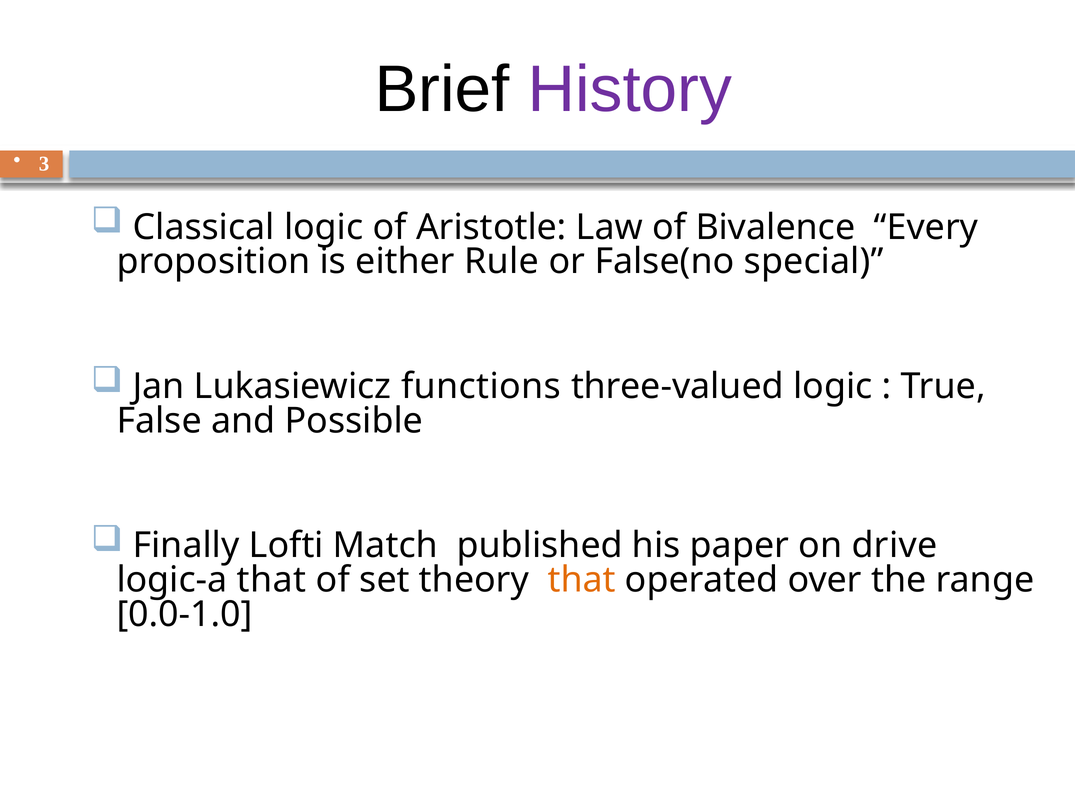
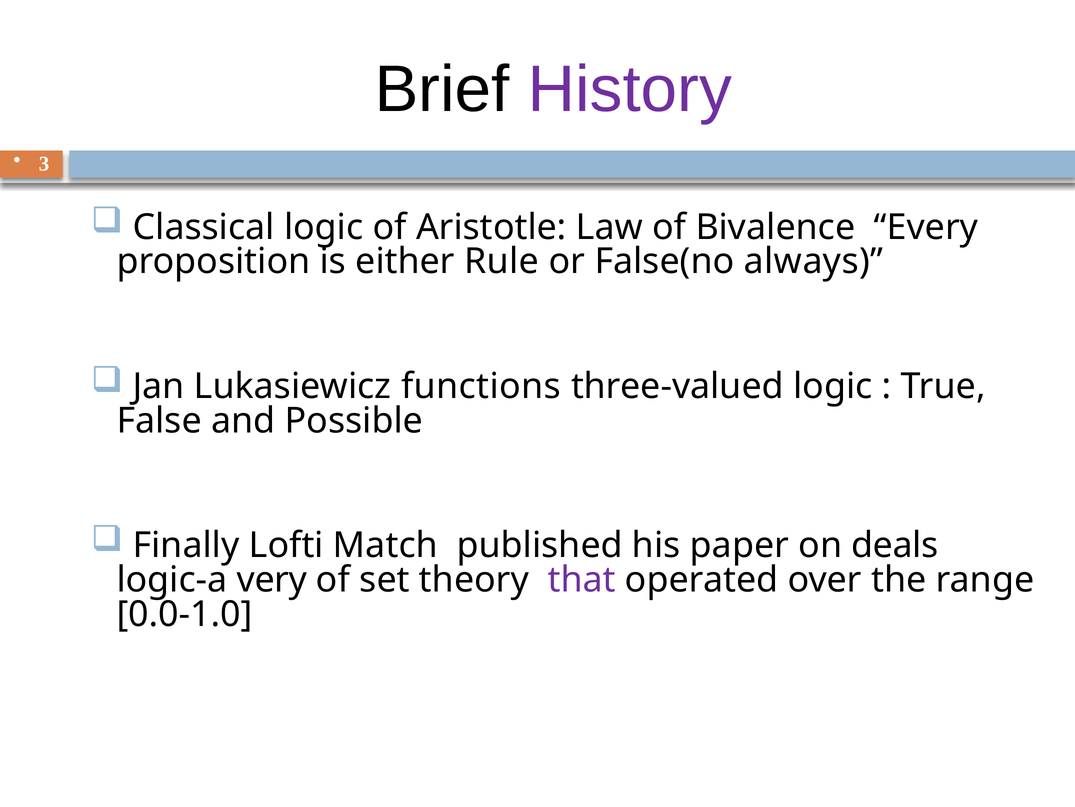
special: special -> always (814, 261)
drive: drive -> deals (895, 545)
logic-a that: that -> very (272, 579)
that colour: orange -> purple (582, 579)
